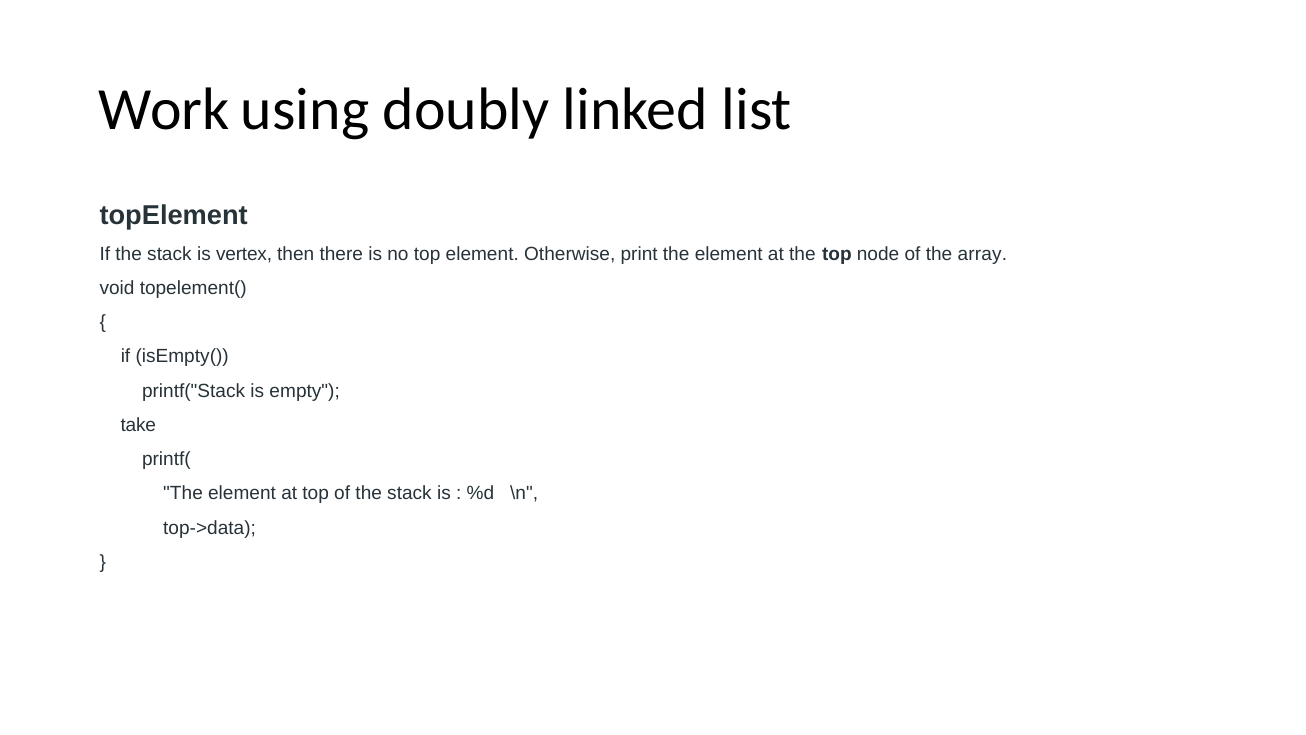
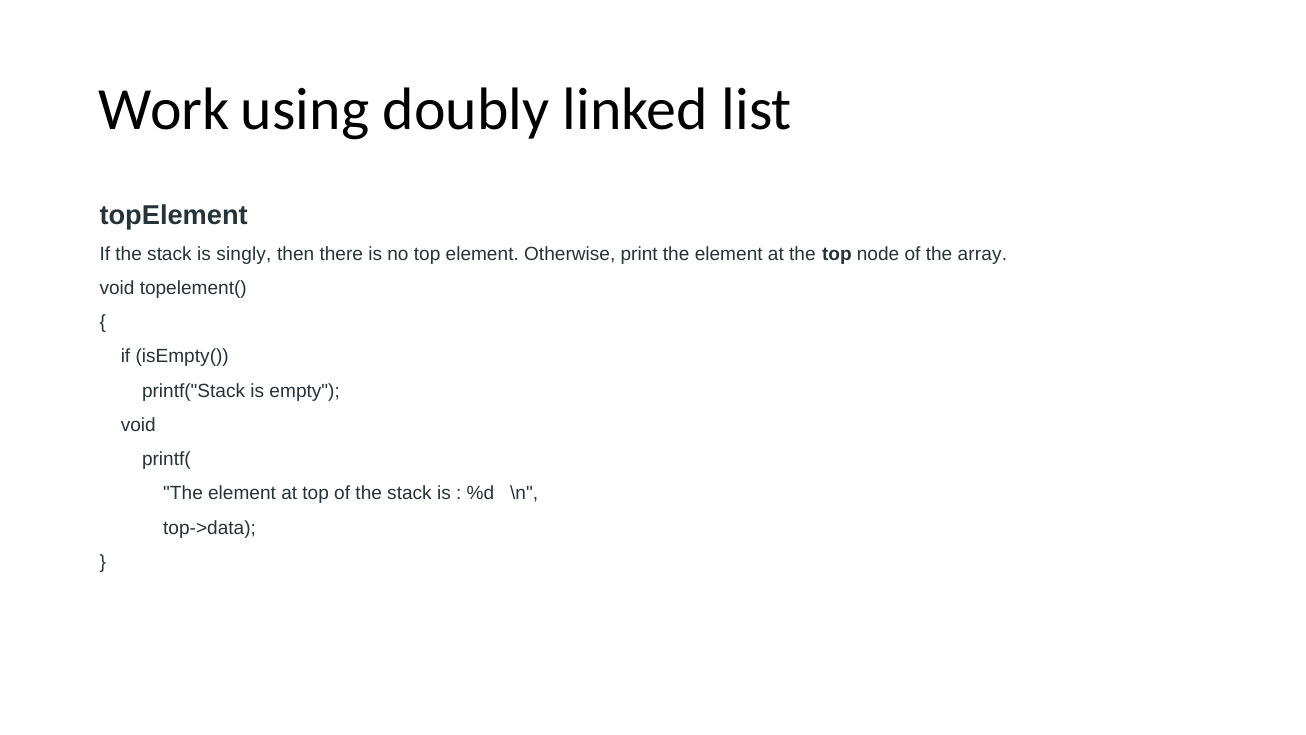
vertex: vertex -> singly (244, 254)
take: take -> void (138, 425)
